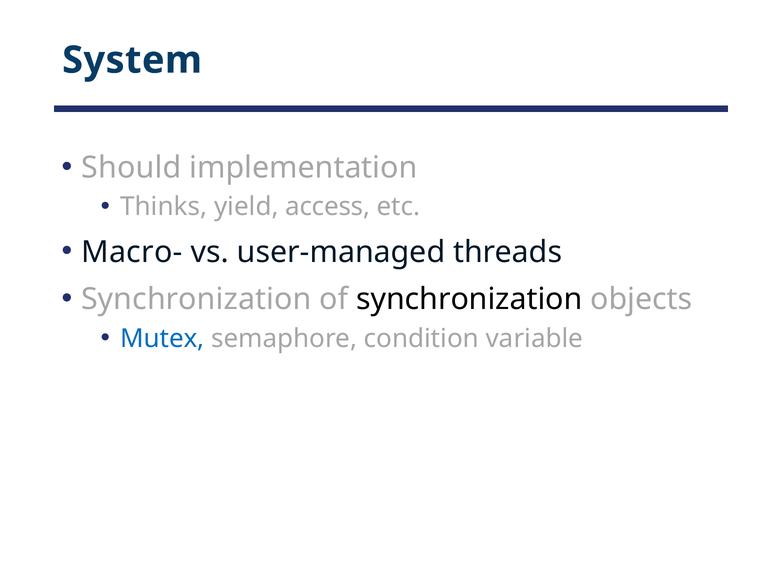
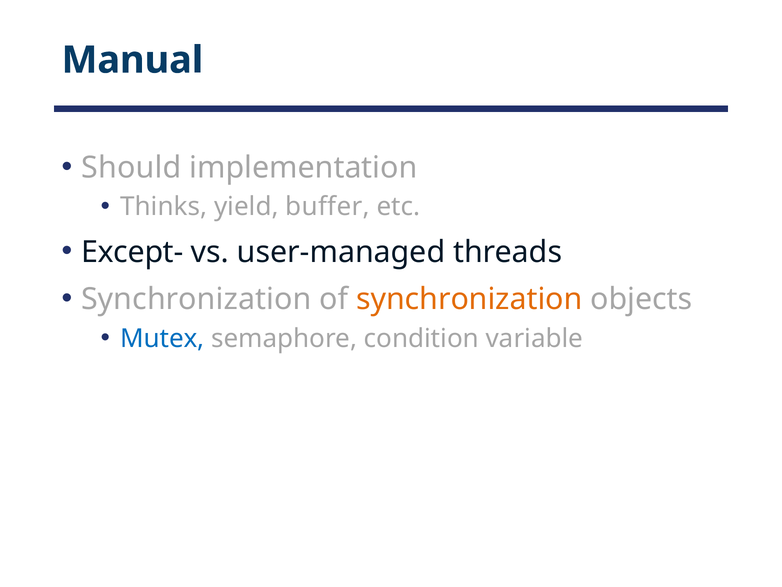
System: System -> Manual (132, 60)
access: access -> buffer (328, 207)
Macro-: Macro- -> Except- (132, 252)
synchronization colour: black -> orange (469, 299)
